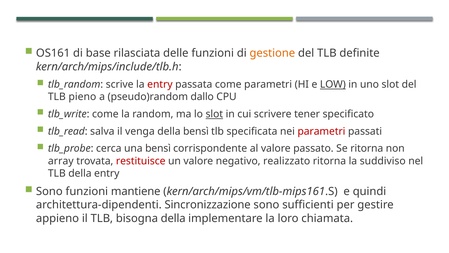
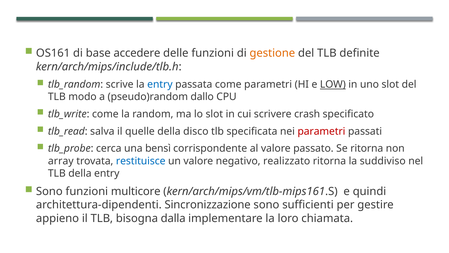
rilasciata: rilasciata -> accedere (137, 53)
entry colour: red -> blue (160, 84)
pieno: pieno -> modo (82, 97)
slot underline: present -> none (214, 114)
tener: tener -> crash (307, 114)
venga: venga -> quelle (140, 131)
della bensì: bensì -> disco (196, 131)
restituisce colour: red -> blue (141, 161)
mantiene: mantiene -> multicore (136, 191)
bisogna della: della -> dalla (173, 218)
